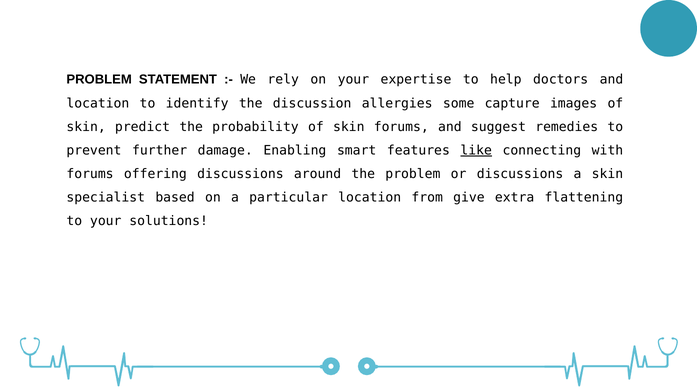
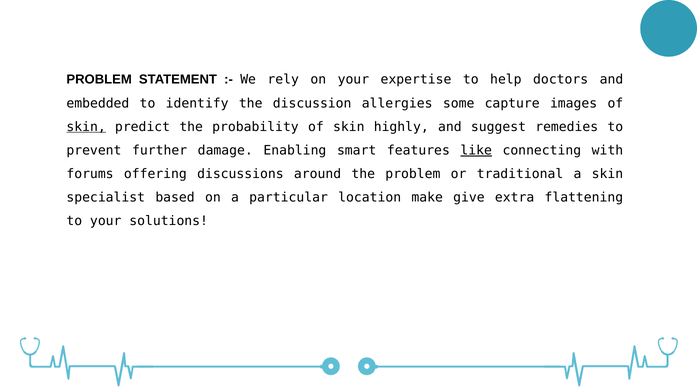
location: location -> embedded (98, 103)
skin underline: none -> present (86, 127)
skin forums: forums -> highly (401, 127)
or discussions: discussions -> traditional (520, 174)
from: from -> make (427, 197)
